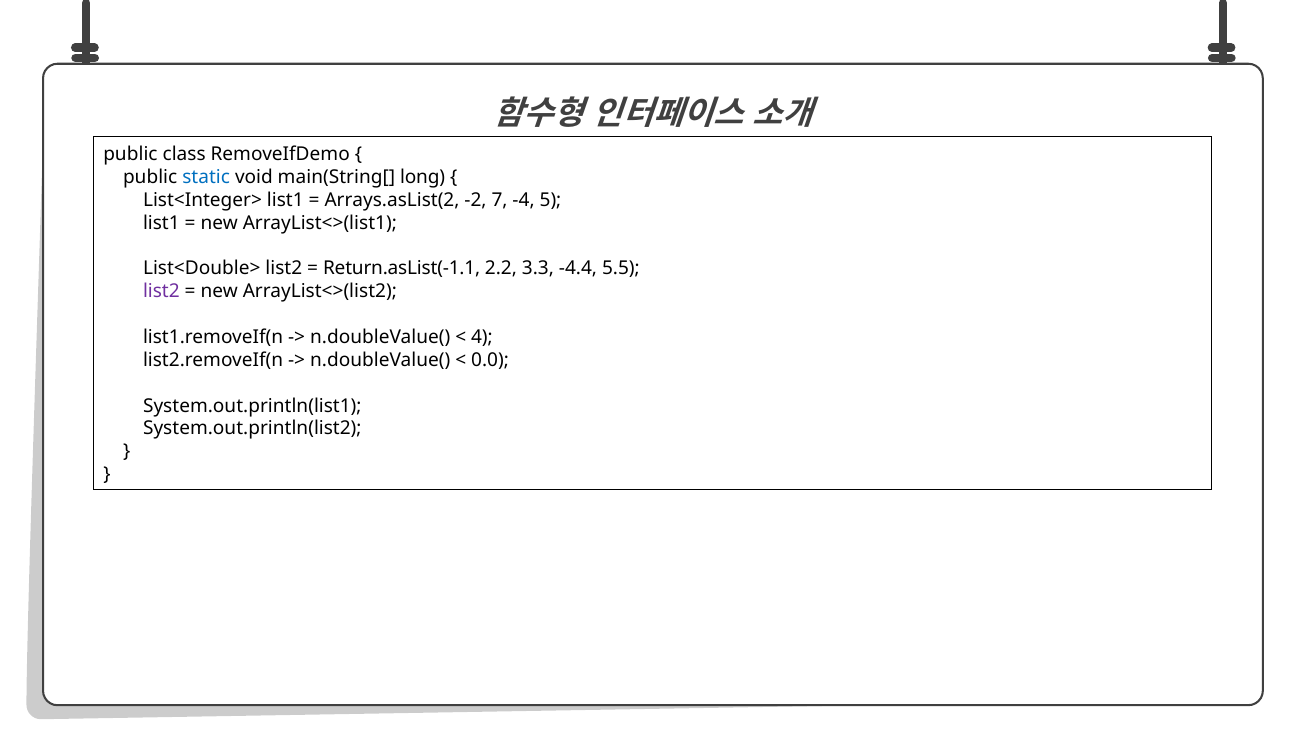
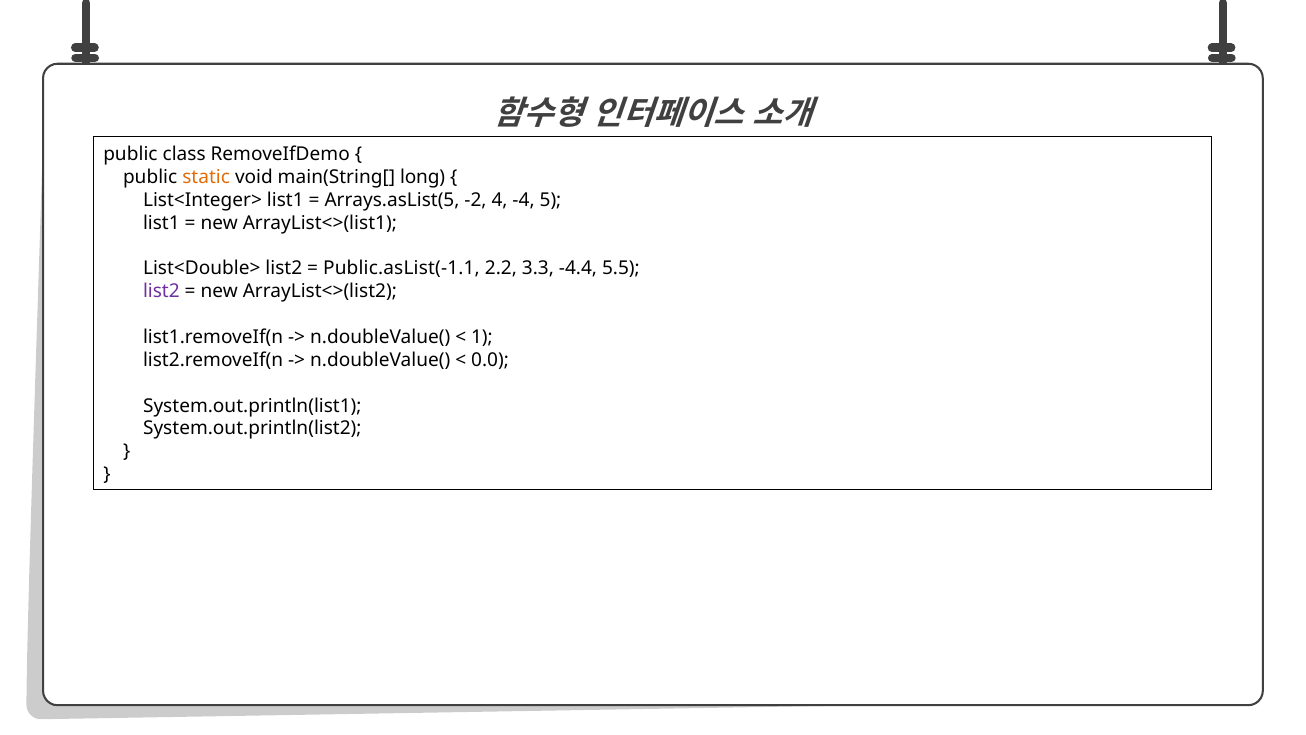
static colour: blue -> orange (206, 177)
Arrays.asList(2: Arrays.asList(2 -> Arrays.asList(5 (392, 200)
7: 7 -> 4 (500, 200)
Return.asList(-1.1: Return.asList(-1.1 -> Public.asList(-1.1 (401, 268)
4: 4 -> 1 (482, 337)
